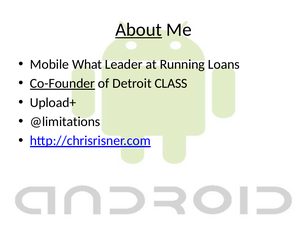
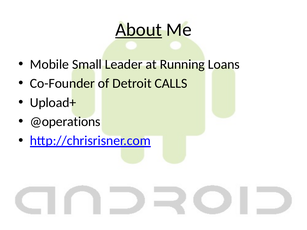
What: What -> Small (87, 64)
Co-Founder underline: present -> none (62, 84)
CLASS: CLASS -> CALLS (171, 84)
@limitations: @limitations -> @operations (65, 122)
